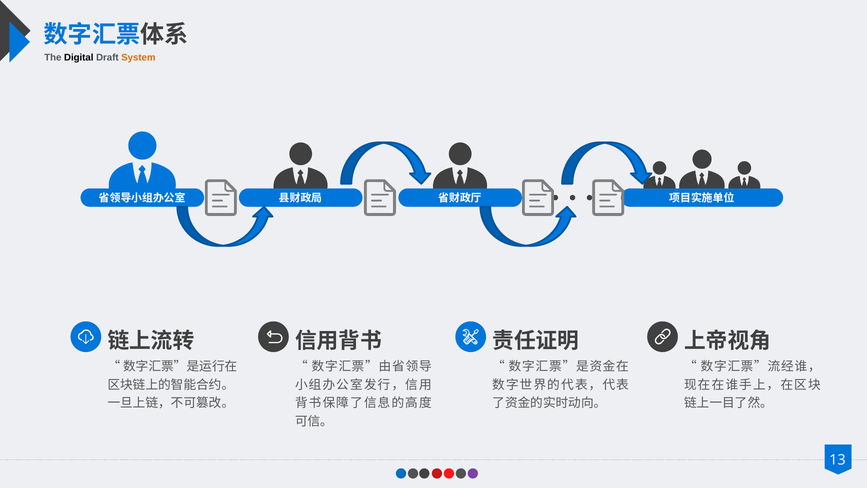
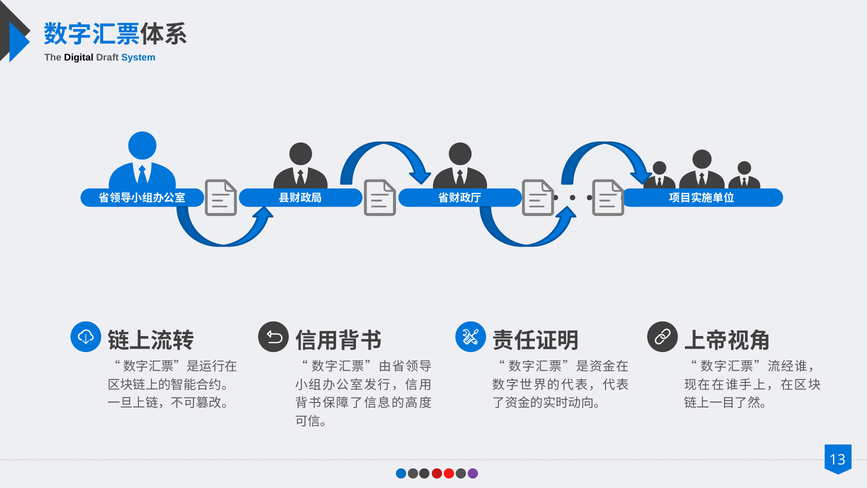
System colour: orange -> blue (138, 58)
